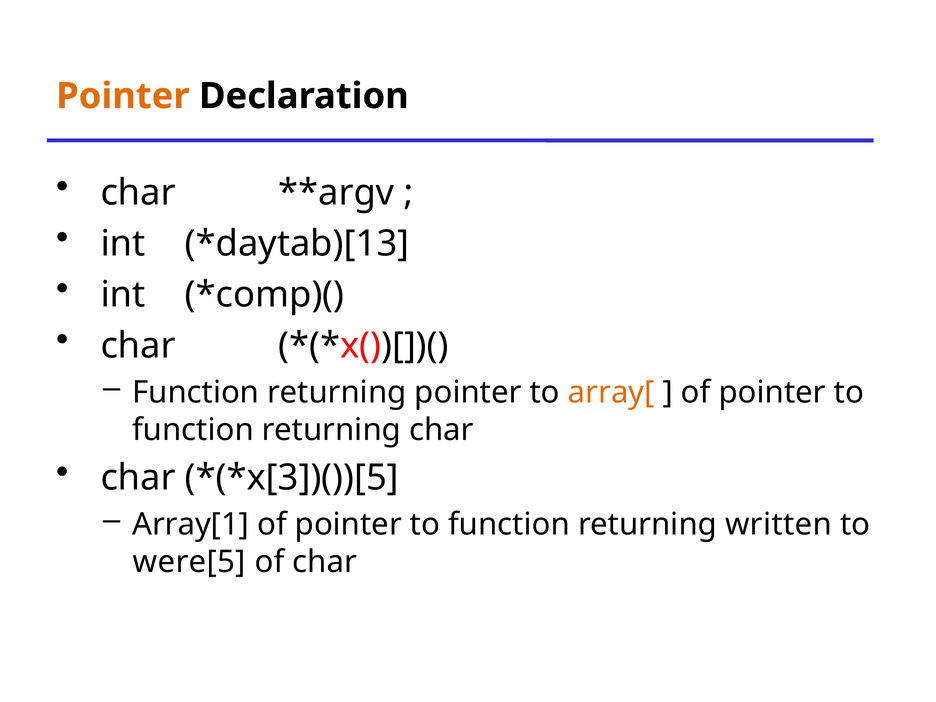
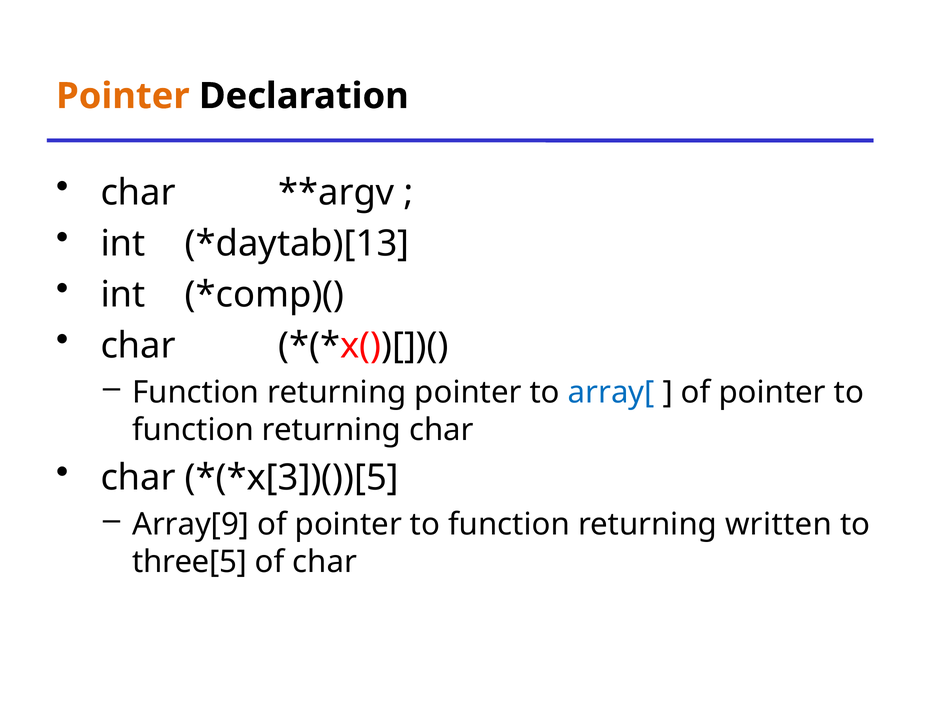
array[ colour: orange -> blue (611, 392)
Array[1: Array[1 -> Array[9 (191, 524)
were[5: were[5 -> three[5 (190, 562)
